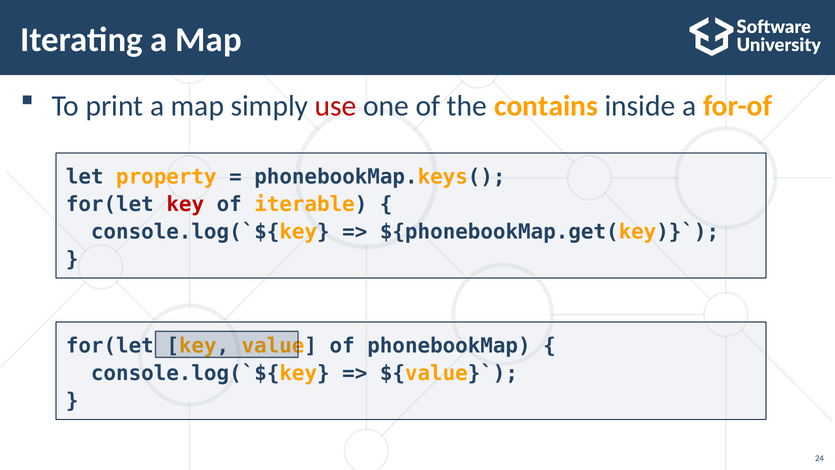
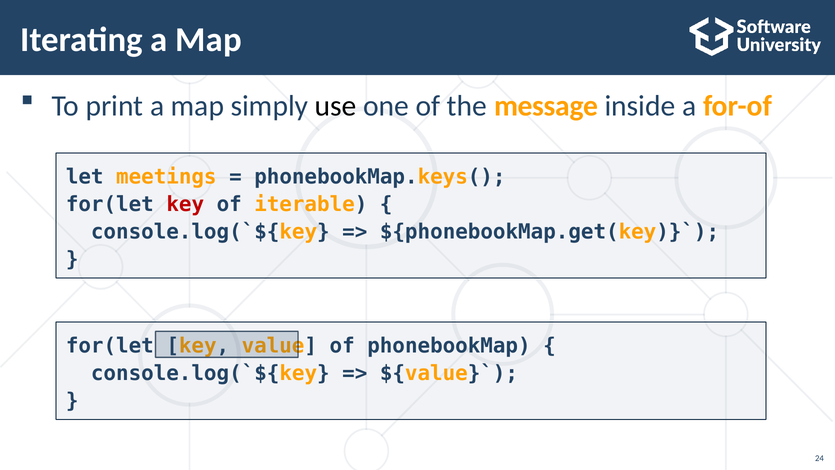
use colour: red -> black (336, 106)
contains: contains -> message (546, 106)
property: property -> meetings (166, 177)
